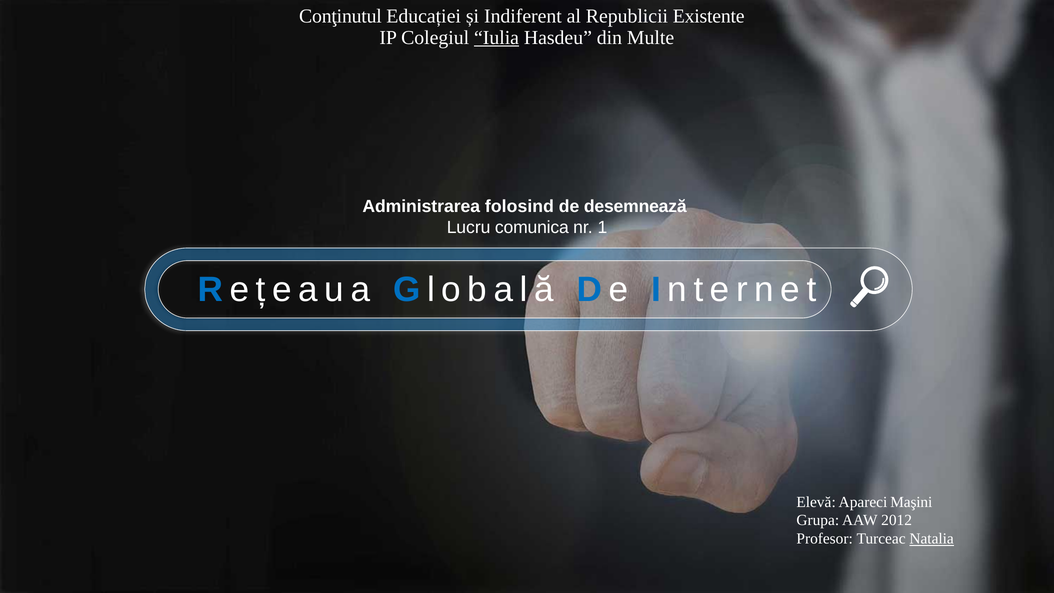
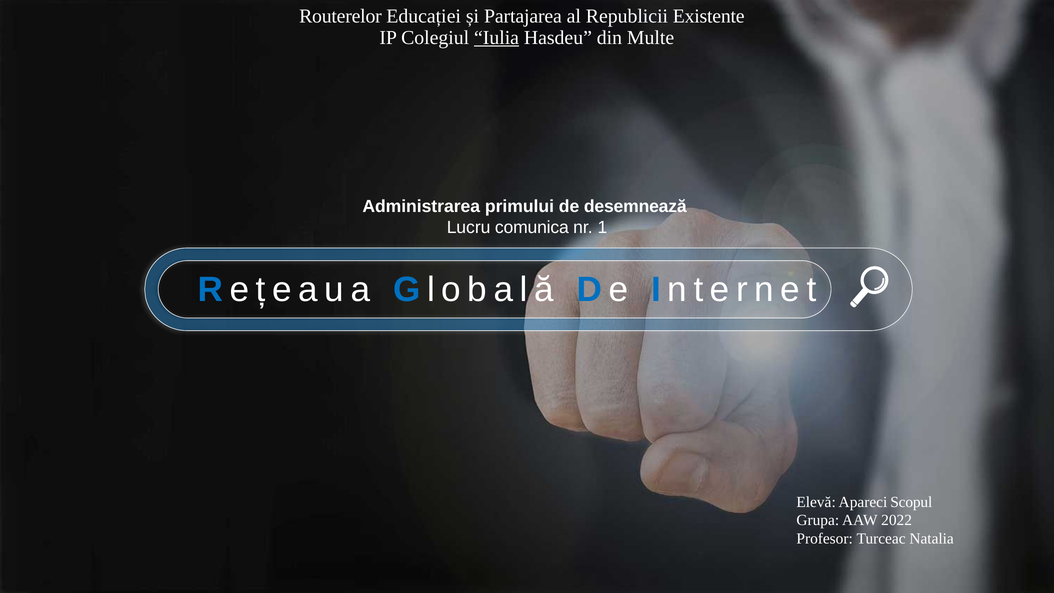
Conţinutul: Conţinutul -> Routerelor (340, 16)
Indiferent: Indiferent -> Partajarea (523, 16)
folosind: folosind -> primului (519, 206)
Maşini: Maşini -> Scopul (911, 502)
2012: 2012 -> 2022 (897, 520)
Natalia underline: present -> none (932, 539)
